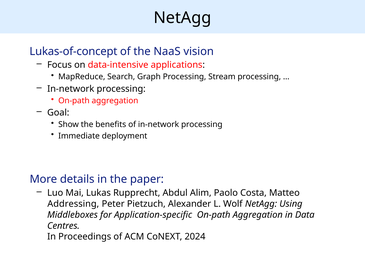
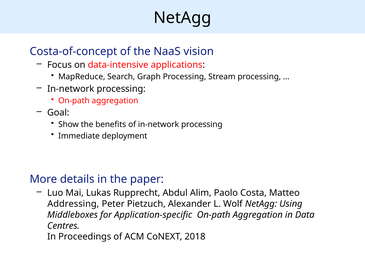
Lukas-of-concept: Lukas-of-concept -> Costa-of-concept (73, 51)
2024: 2024 -> 2018 (195, 236)
